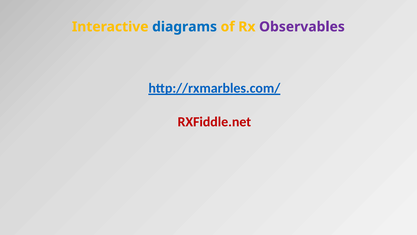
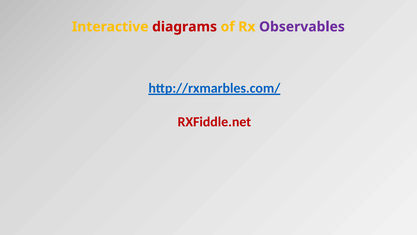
diagrams colour: blue -> red (185, 27)
